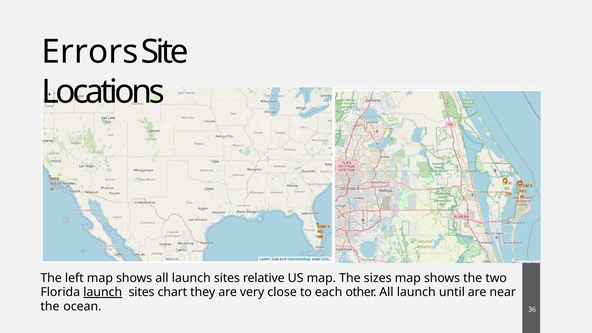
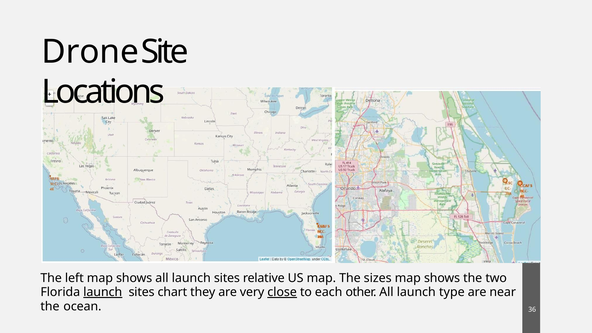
Errors: Errors -> Drone (90, 52)
close underline: none -> present (282, 292)
until: until -> type (452, 292)
